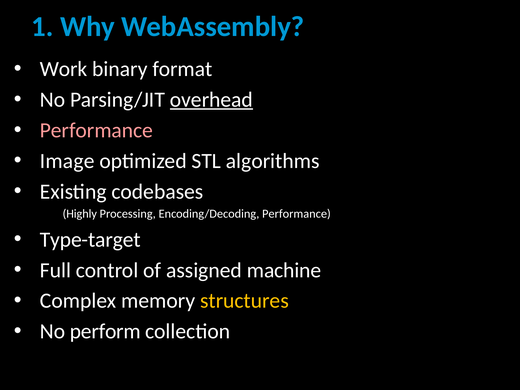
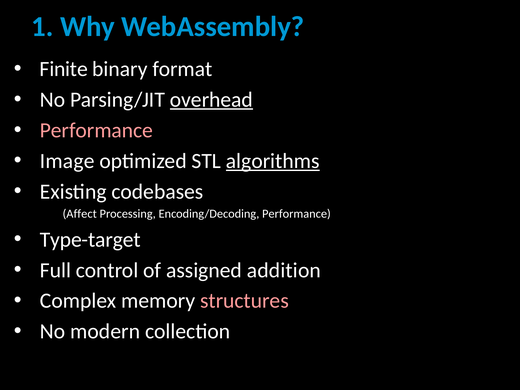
Work: Work -> Finite (64, 69)
algorithms underline: none -> present (273, 161)
Highly: Highly -> Affect (80, 214)
machine: machine -> addition (284, 270)
structures colour: yellow -> pink (244, 301)
perform: perform -> modern (105, 331)
